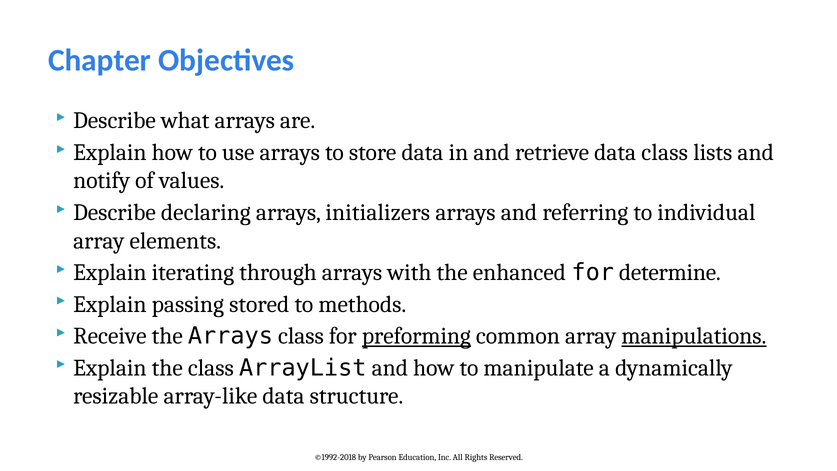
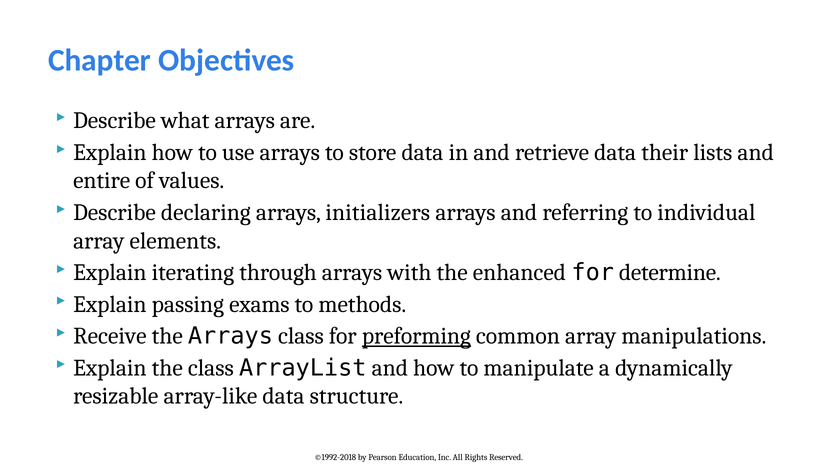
data class: class -> their (665, 152)
notify: notify -> entire (102, 181)
stored: stored -> exams (259, 304)
manipulations underline: present -> none (694, 336)
